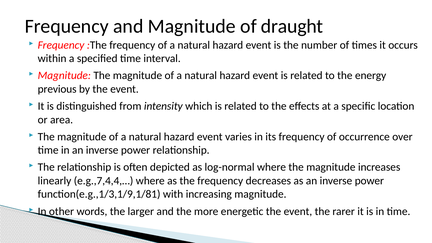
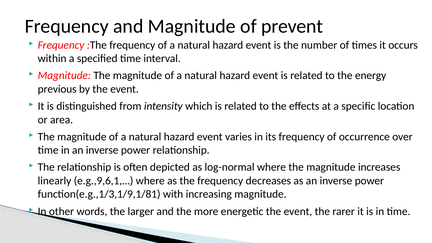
draught: draught -> prevent (292, 26)
e.g.,7,4,4,…: e.g.,7,4,4,… -> e.g.,9,6,1,… (104, 181)
